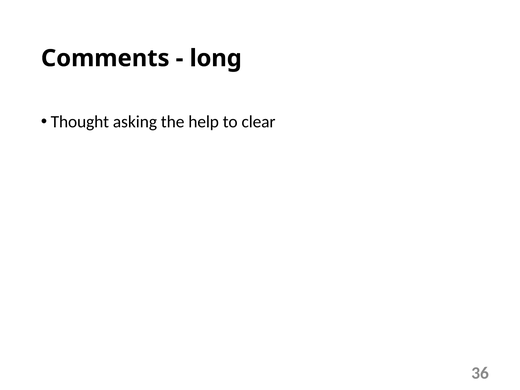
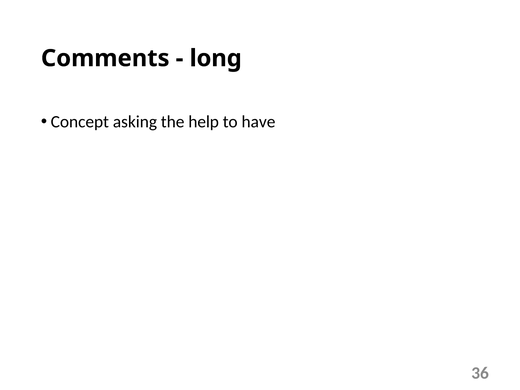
Thought: Thought -> Concept (80, 122)
clear: clear -> have (258, 122)
